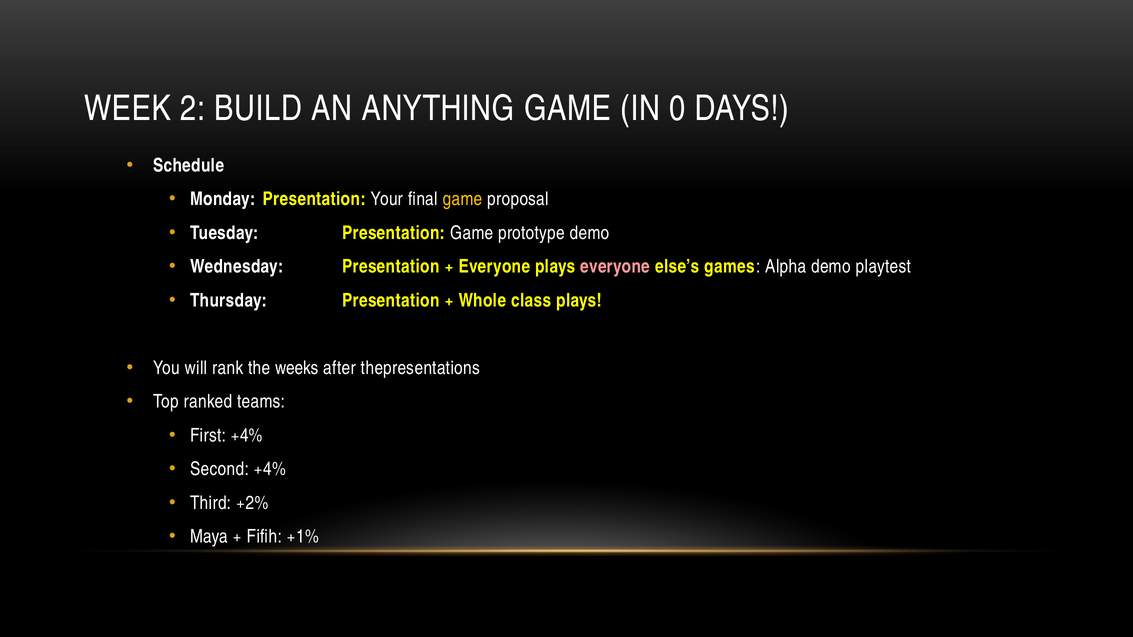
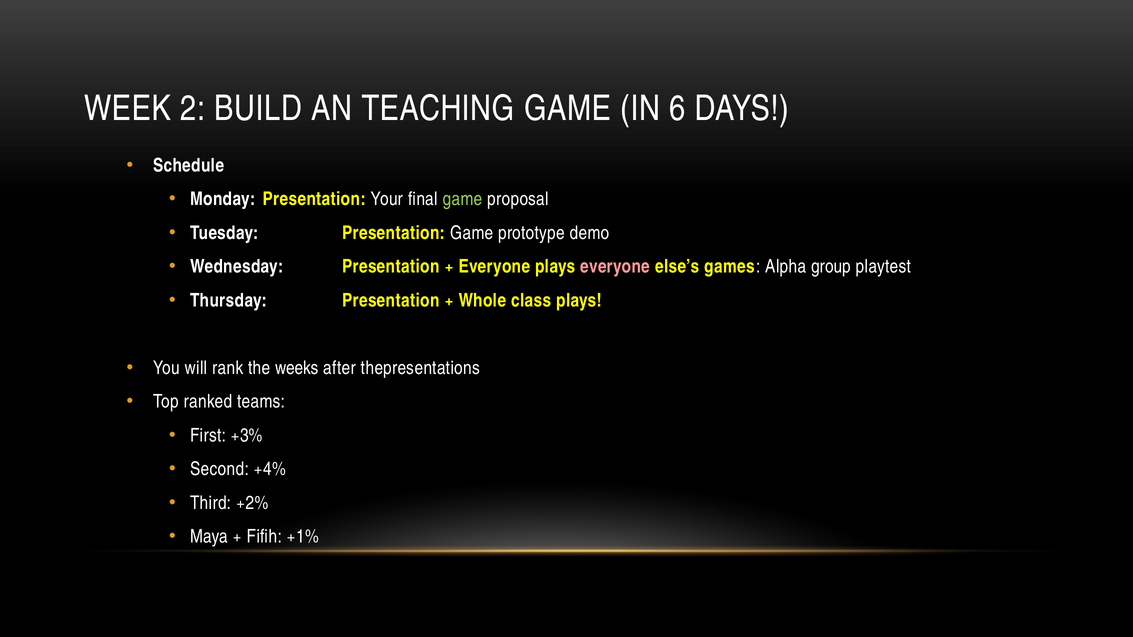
ANYTHING: ANYTHING -> TEACHING (438, 109)
0: 0 -> 6 (677, 109)
game colour: yellow -> light green (463, 199)
Alpha demo: demo -> group (831, 267)
First +4%: +4% -> +3% (247, 436)
